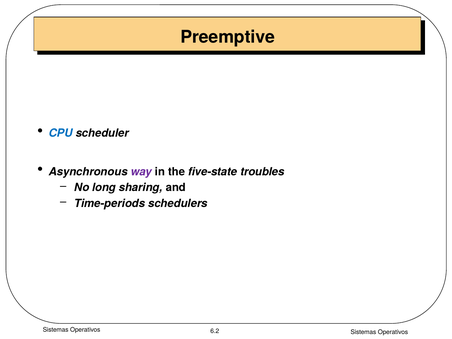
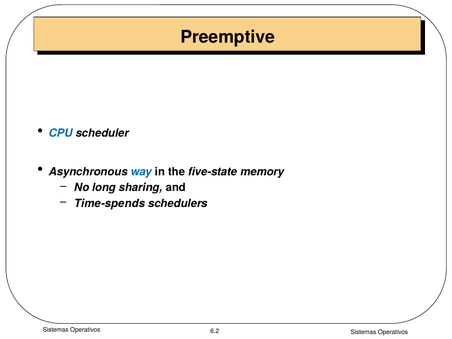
way colour: purple -> blue (141, 172)
troubles: troubles -> memory (262, 172)
Time-periods: Time-periods -> Time-spends (110, 203)
